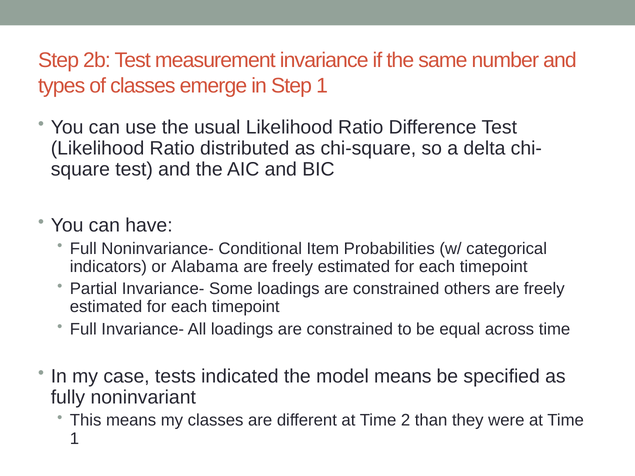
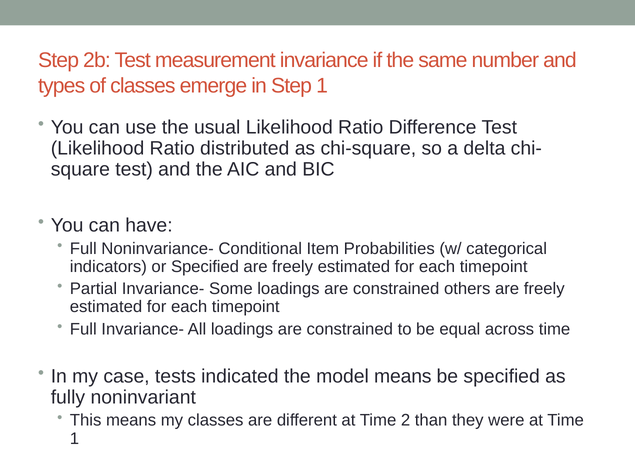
or Alabama: Alabama -> Specified (205, 267)
